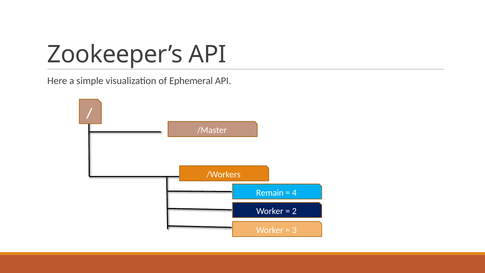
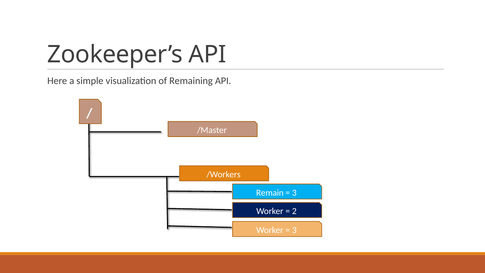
Ephemeral: Ephemeral -> Remaining (191, 81)
4: 4 -> 3 (294, 193)
